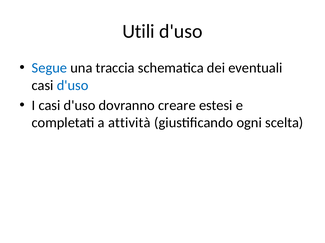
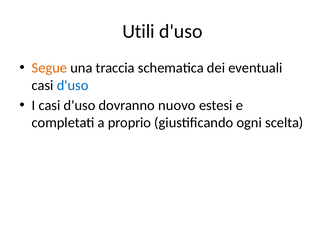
Segue colour: blue -> orange (49, 68)
creare: creare -> nuovo (177, 106)
attività: attività -> proprio (129, 123)
